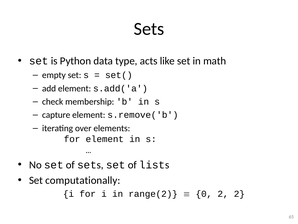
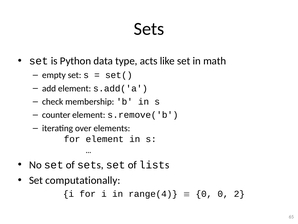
capture: capture -> counter (56, 115)
range(2: range(2 -> range(4 (153, 193)
0 2: 2 -> 0 (223, 193)
